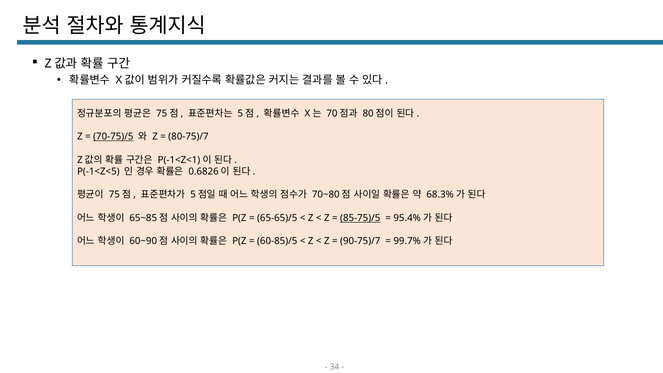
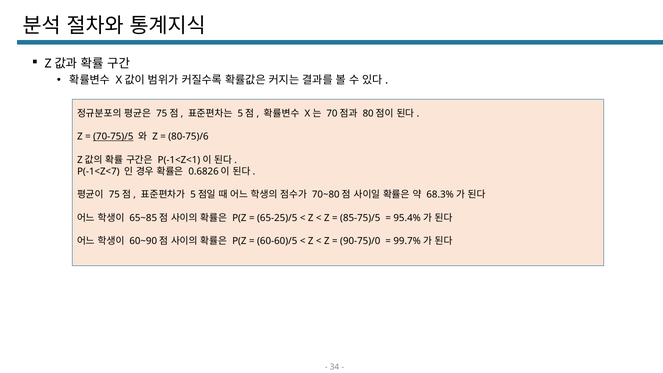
80-75)/7: 80-75)/7 -> 80-75)/6 (188, 137)
P(-1<Z<5: P(-1<Z<5 -> P(-1<Z<7 (98, 172)
65-65)/5: 65-65)/5 -> 65-25)/5 (277, 218)
85-75)/5 underline: present -> none (360, 218)
60-85)/5: 60-85)/5 -> 60-60)/5 (277, 241)
90-75)/7: 90-75)/7 -> 90-75)/0 (360, 241)
